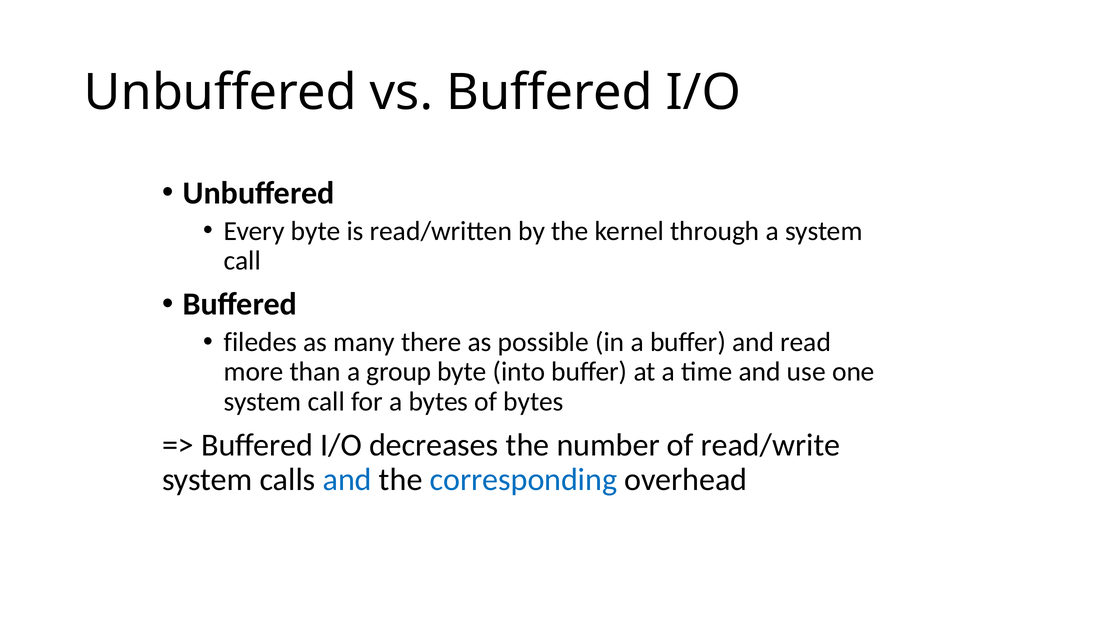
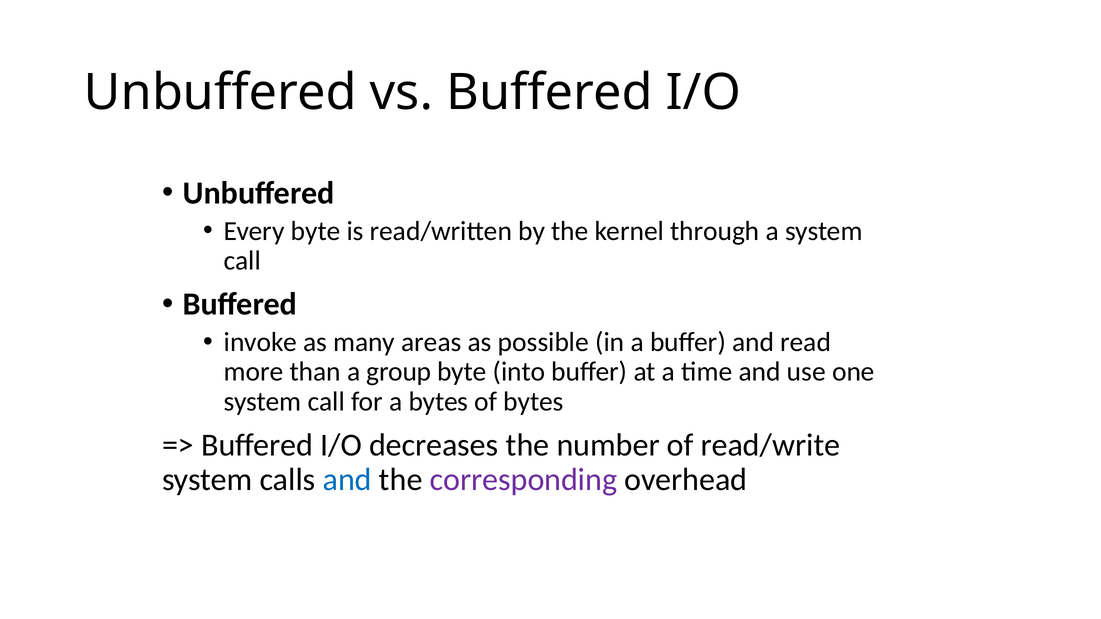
filedes: filedes -> invoke (260, 342)
there: there -> areas (431, 342)
corresponding colour: blue -> purple (523, 480)
